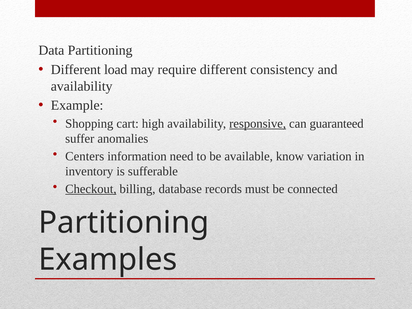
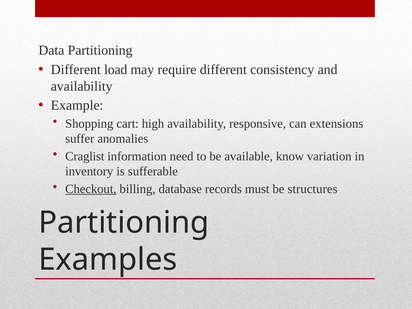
responsive underline: present -> none (258, 124)
guaranteed: guaranteed -> extensions (337, 124)
Centers: Centers -> Craglist (85, 156)
connected: connected -> structures (313, 189)
